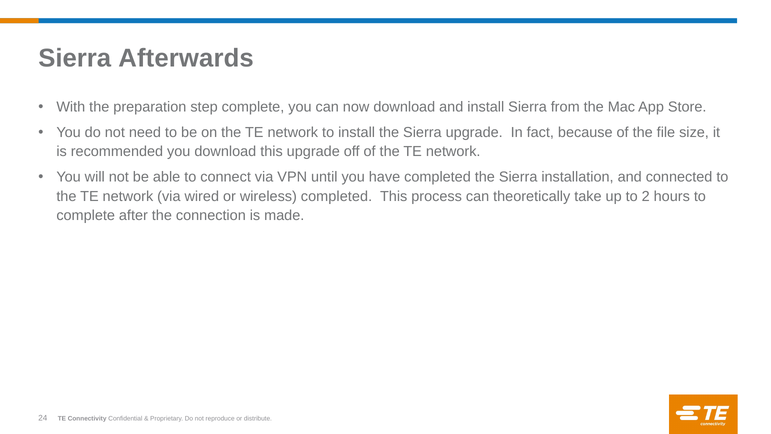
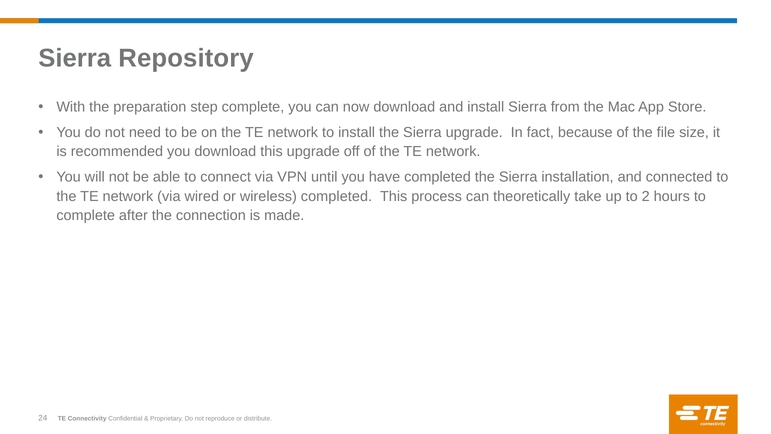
Afterwards: Afterwards -> Repository (186, 58)
